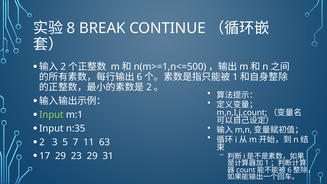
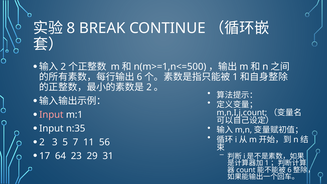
Input colour: light green -> pink (51, 115)
63: 63 -> 56 (104, 142)
17 29: 29 -> 64 (60, 156)
